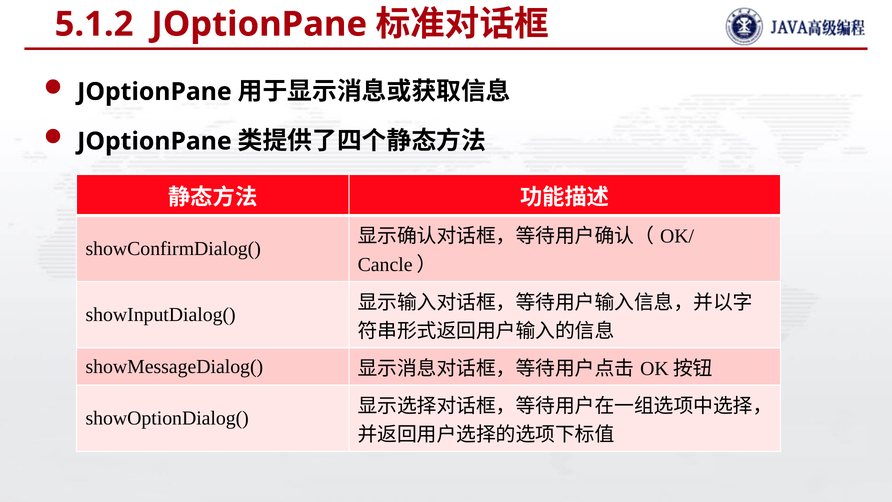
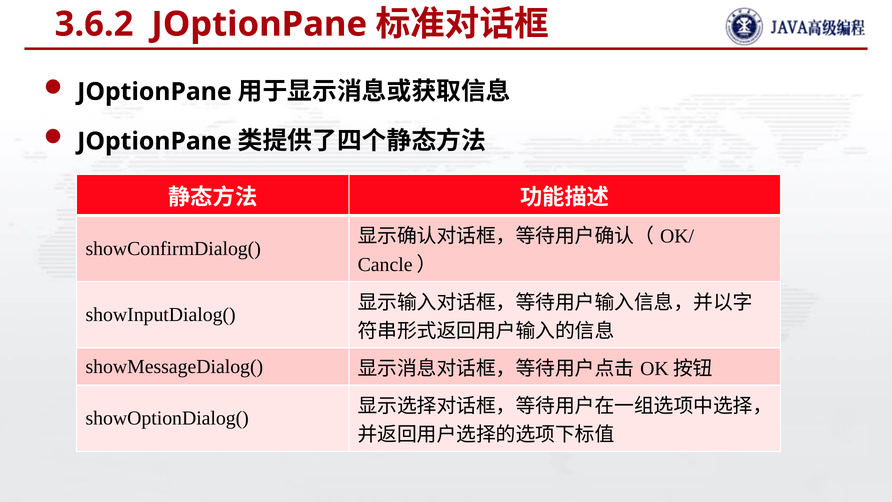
5.1.2: 5.1.2 -> 3.6.2 (94, 24)
